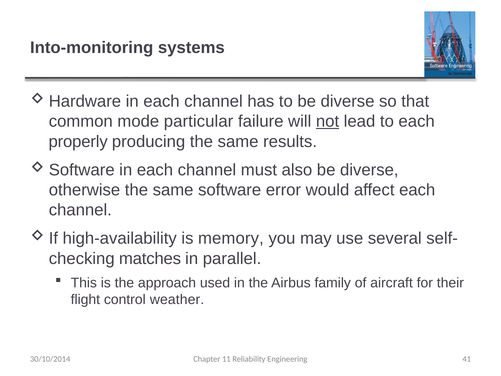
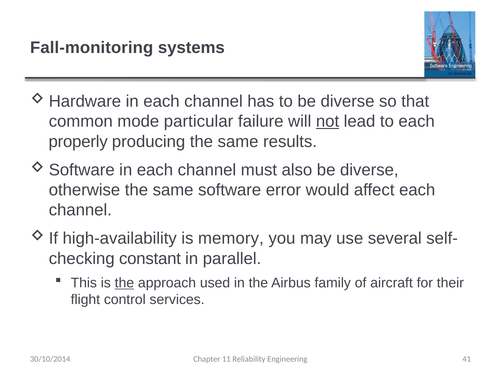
Into-monitoring: Into-monitoring -> Fall-monitoring (92, 48)
matches: matches -> constant (150, 258)
the underline: none -> present (124, 283)
weather: weather -> services (177, 299)
